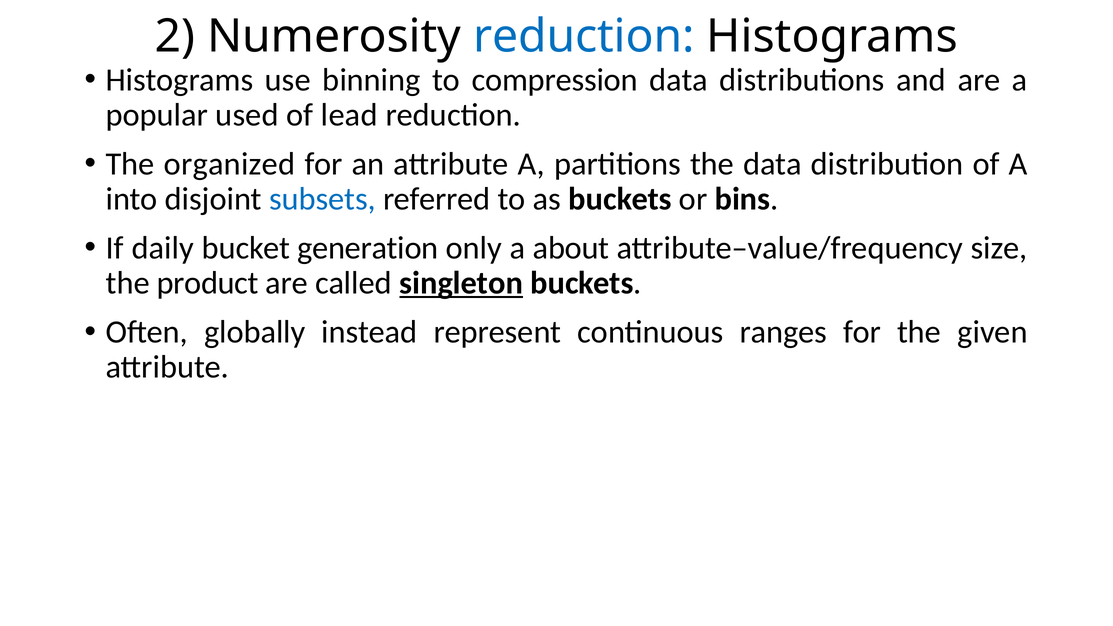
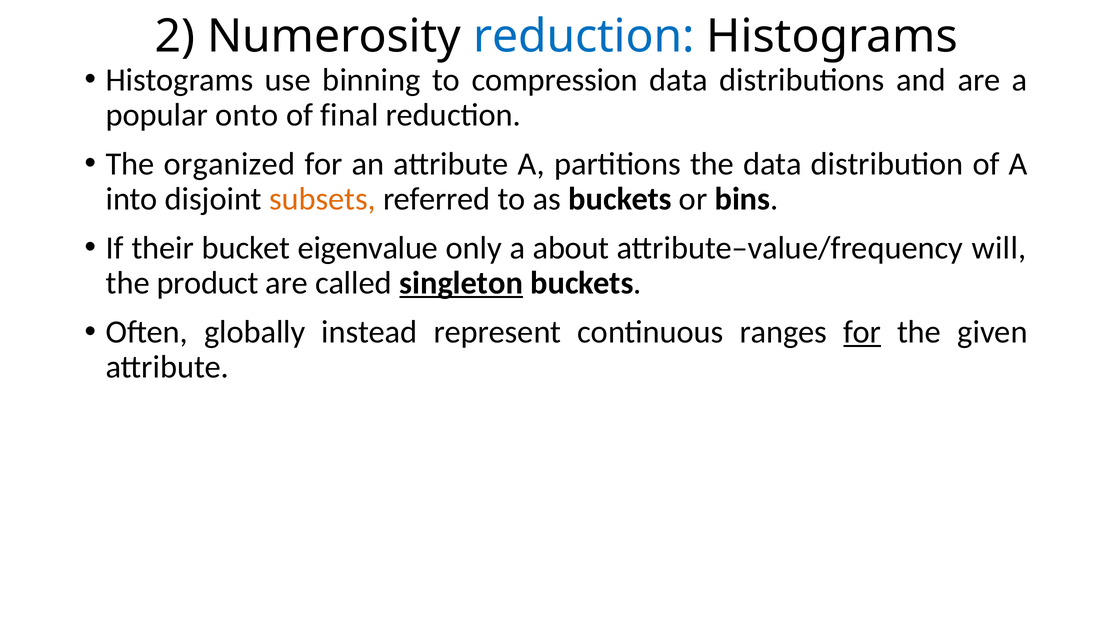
used: used -> onto (247, 115)
lead: lead -> final (349, 115)
subsets colour: blue -> orange (322, 199)
daily: daily -> their (163, 248)
generation: generation -> eigenvalue (368, 248)
size: size -> will (999, 248)
for underline: none -> present (862, 332)
